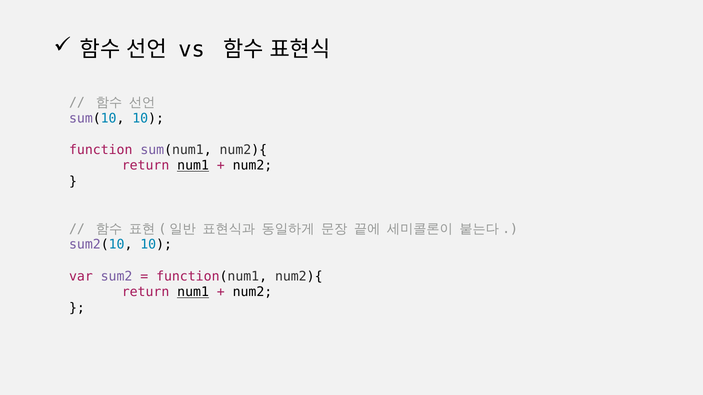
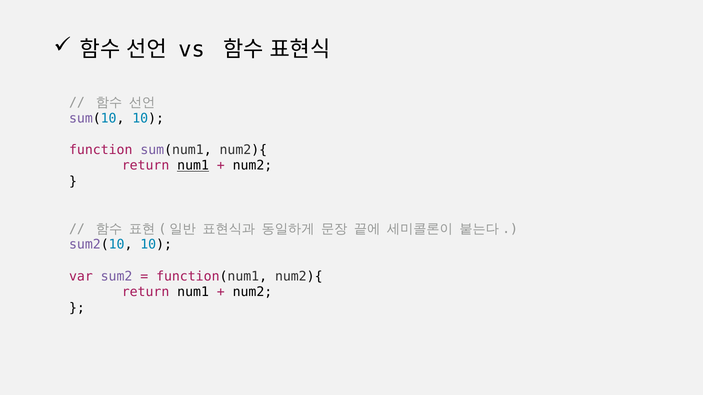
num1 underline: present -> none (193, 292)
